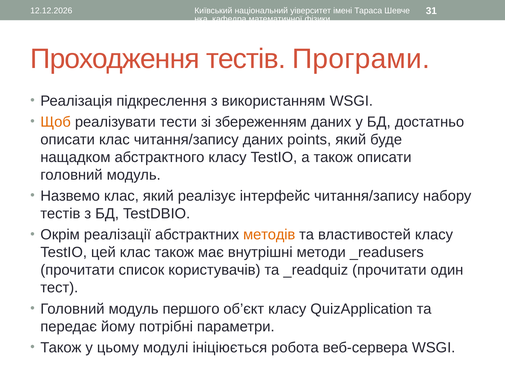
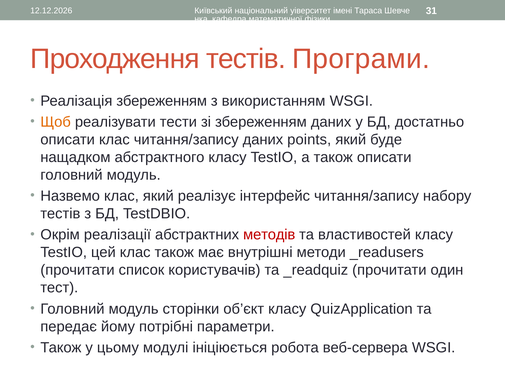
Реалізація підкреслення: підкреслення -> збереженням (162, 101)
методів colour: orange -> red (269, 235)
першого: першого -> сторінки (191, 309)
